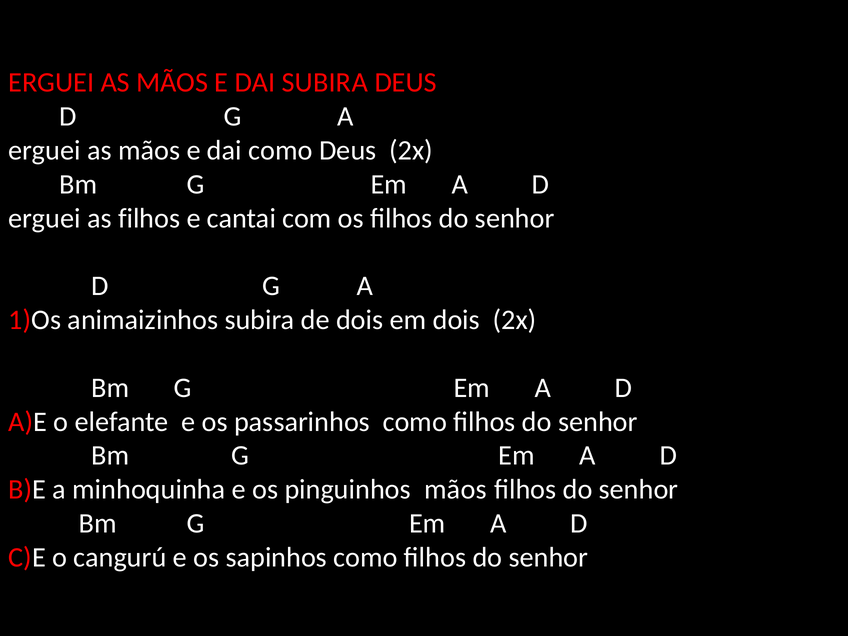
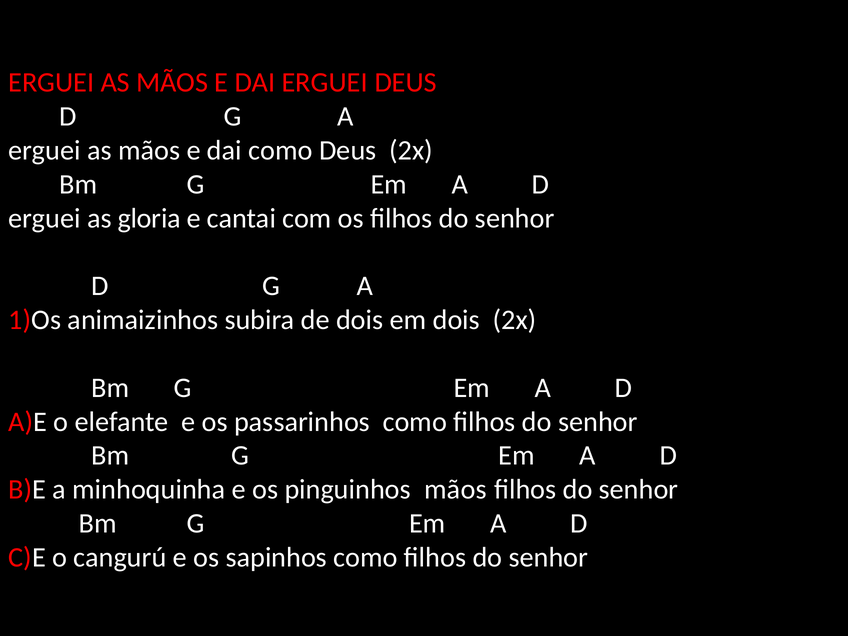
DAI SUBIRA: SUBIRA -> ERGUEI (325, 83)
as filhos: filhos -> gloria (149, 218)
